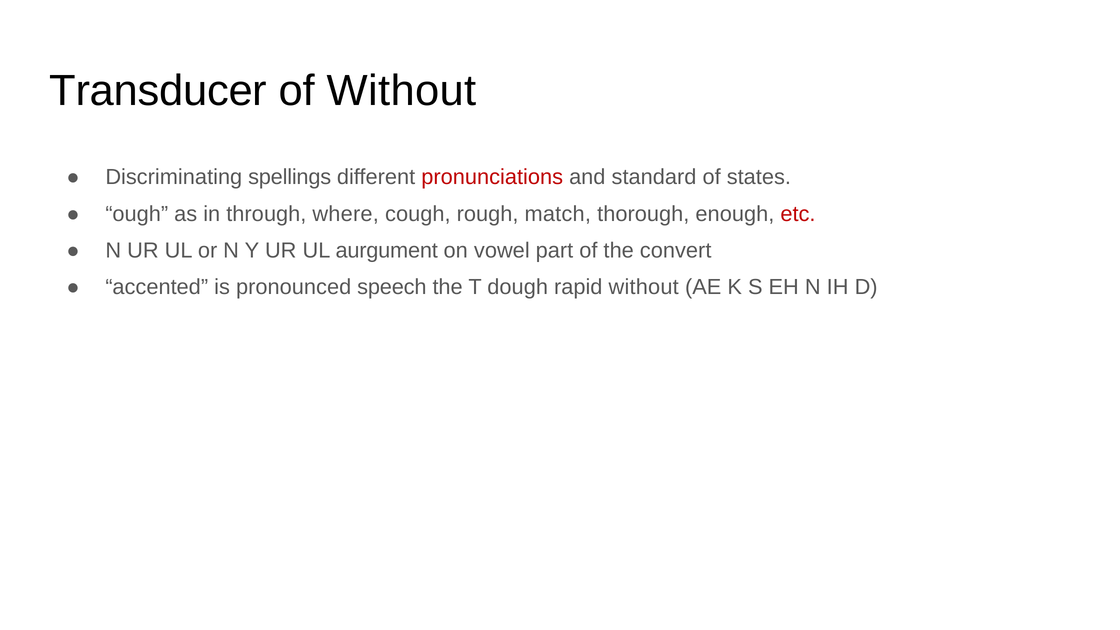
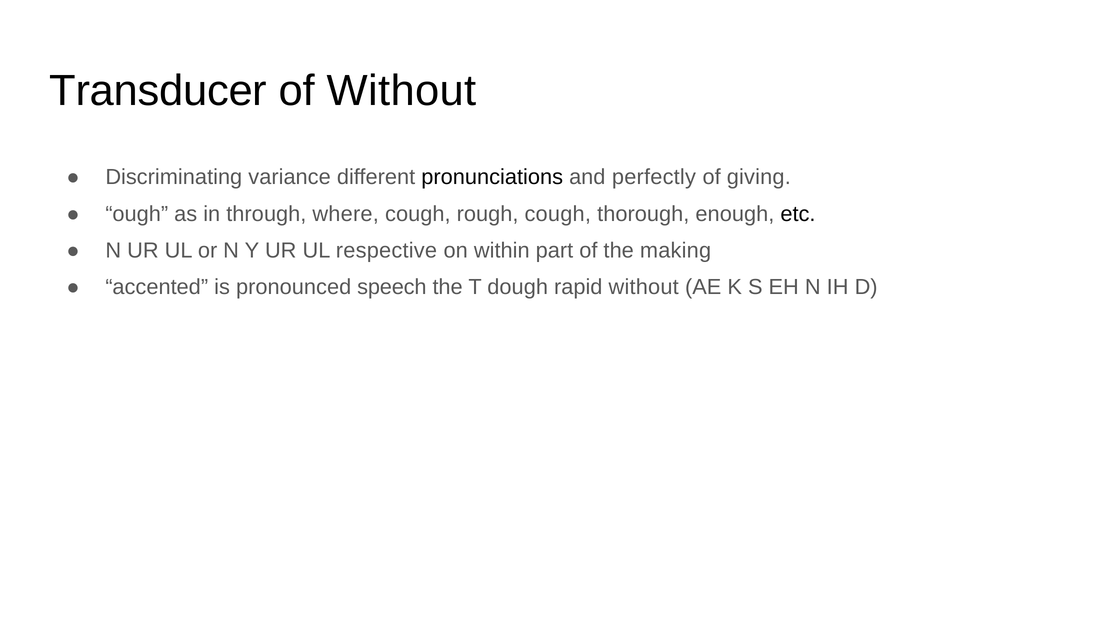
spellings: spellings -> variance (290, 177)
pronunciations colour: red -> black (492, 177)
standard: standard -> perfectly (654, 177)
states: states -> giving (759, 177)
rough match: match -> cough (558, 214)
etc colour: red -> black (798, 214)
aurgument: aurgument -> respective (386, 251)
vowel: vowel -> within (502, 251)
convert: convert -> making (676, 251)
